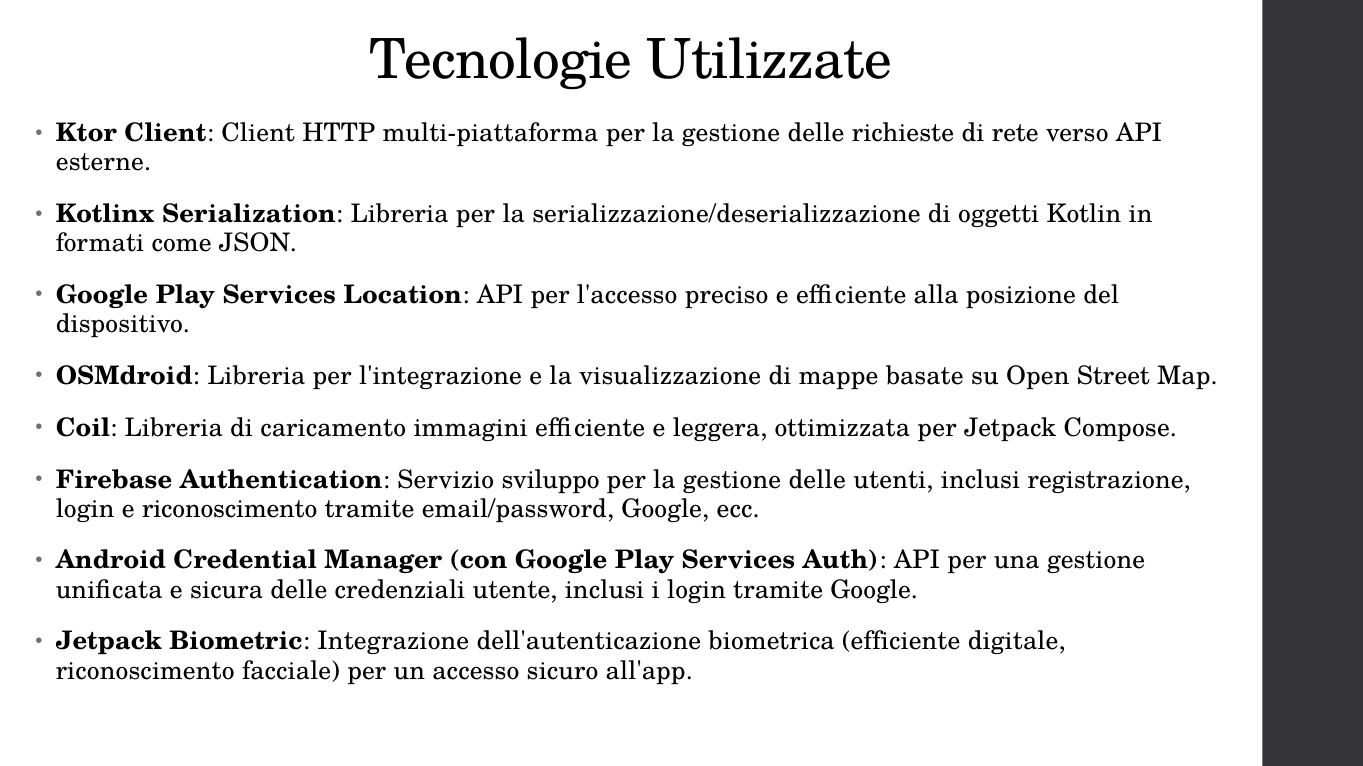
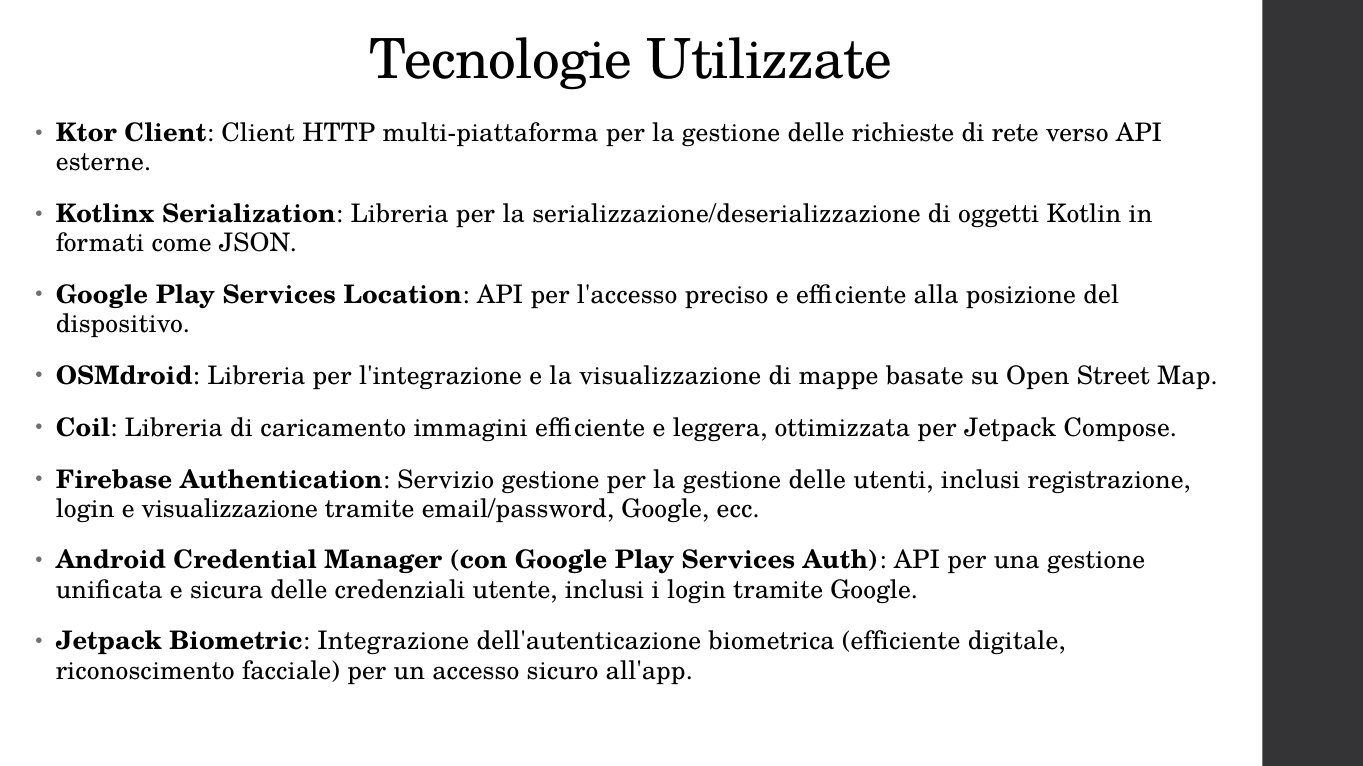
Servizio sviluppo: sviluppo -> gestione (550, 480)
e riconoscimento: riconoscimento -> visualizzazione (230, 509)
